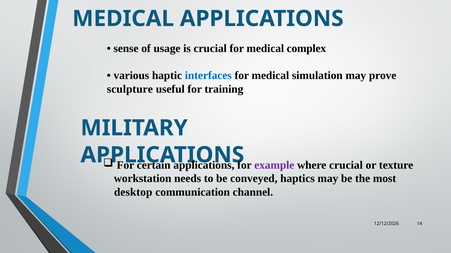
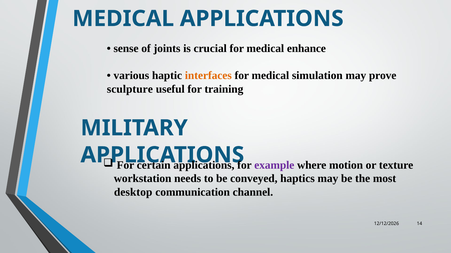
usage: usage -> joints (167, 49)
complex: complex -> enhance (306, 49)
interfaces colour: blue -> orange (208, 76)
where crucial: crucial -> motion (346, 165)
